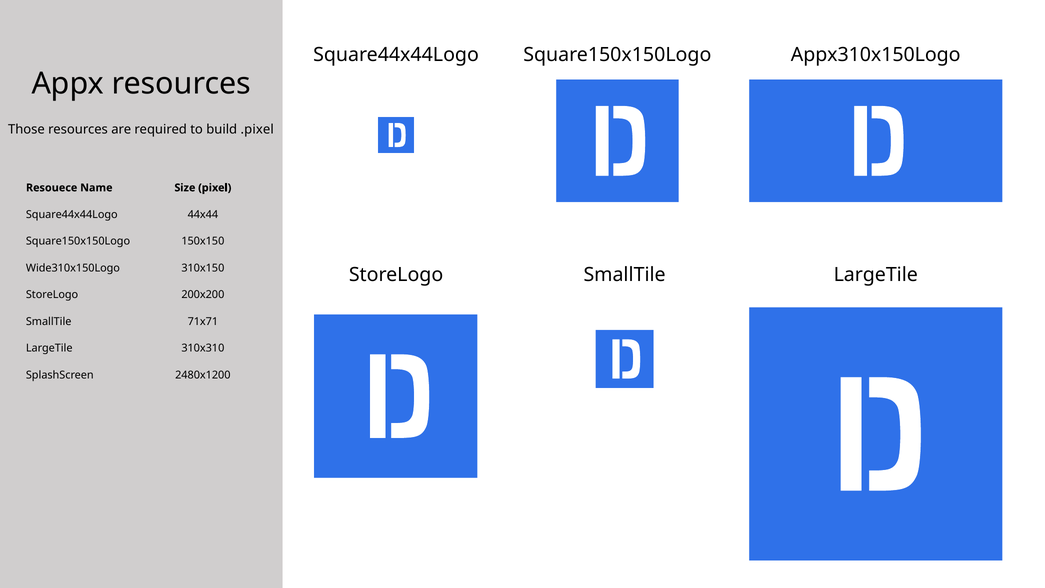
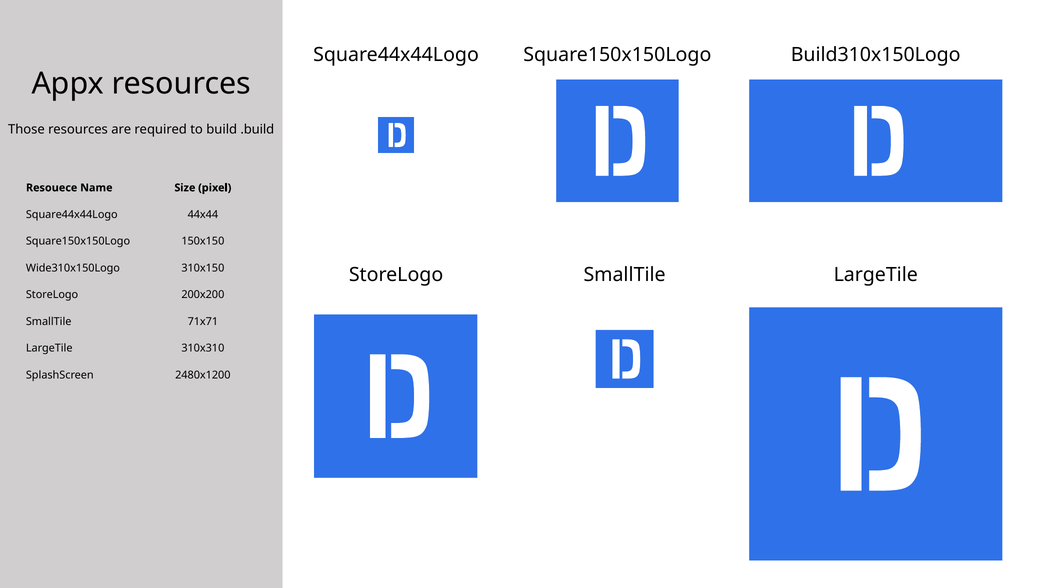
Appx310x150Logo: Appx310x150Logo -> Build310x150Logo (876, 55)
.pixel: .pixel -> .build (257, 130)
